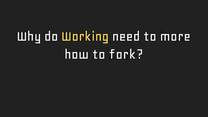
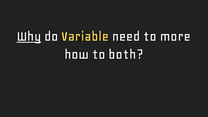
Why underline: none -> present (29, 36)
Working: Working -> Variable (85, 36)
fork: fork -> both (126, 54)
